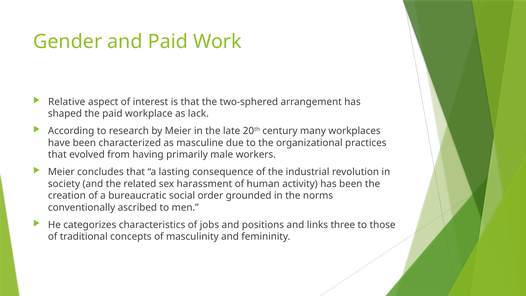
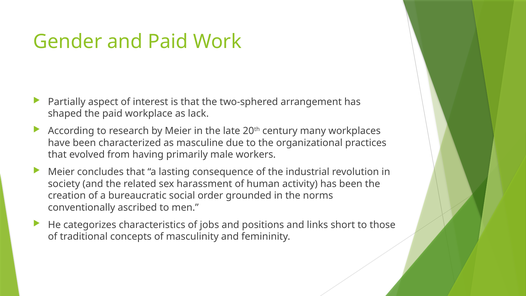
Relative: Relative -> Partially (67, 102)
three: three -> short (343, 225)
